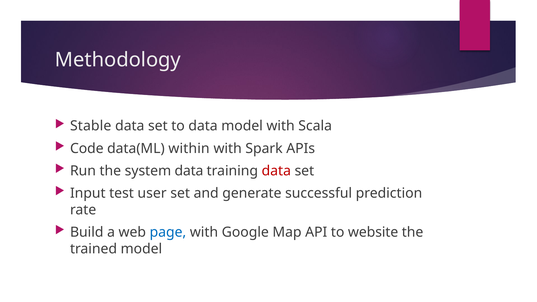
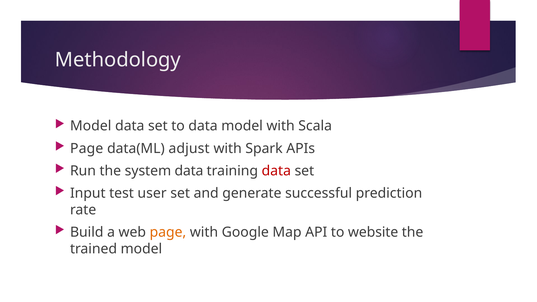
Stable: Stable -> Model (91, 126)
Code: Code -> Page (87, 148)
within: within -> adjust (189, 148)
page colour: blue -> orange (168, 232)
